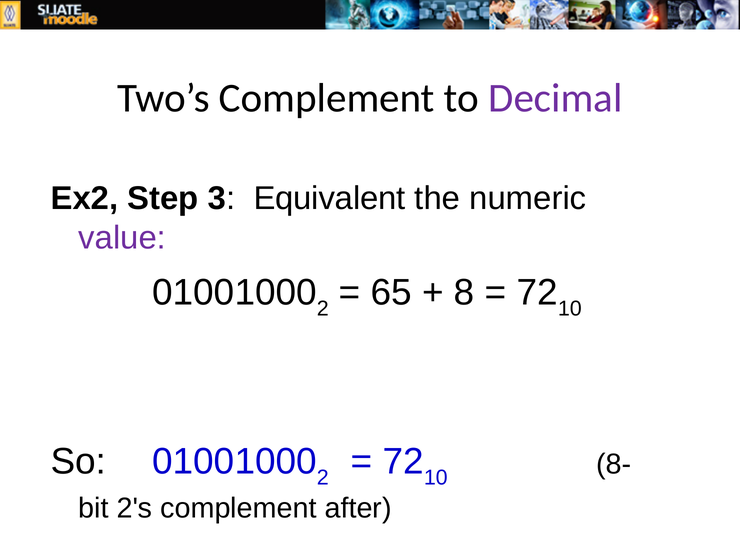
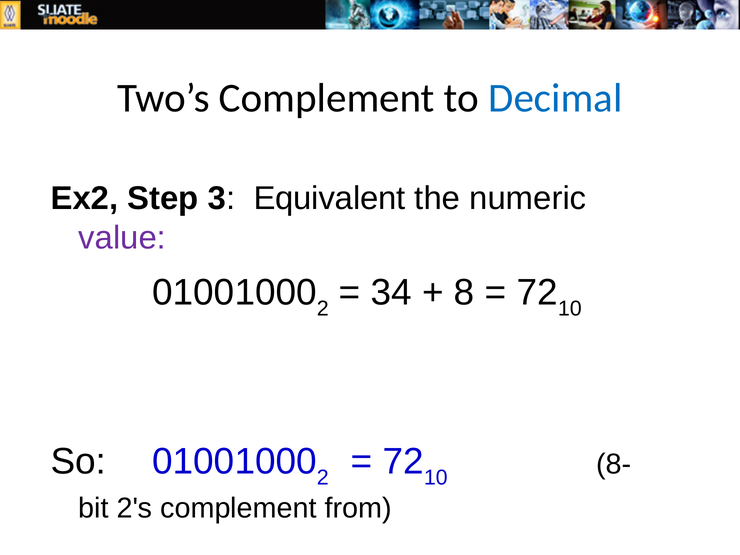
Decimal colour: purple -> blue (555, 98)
65: 65 -> 34 (391, 292)
after: after -> from (358, 508)
